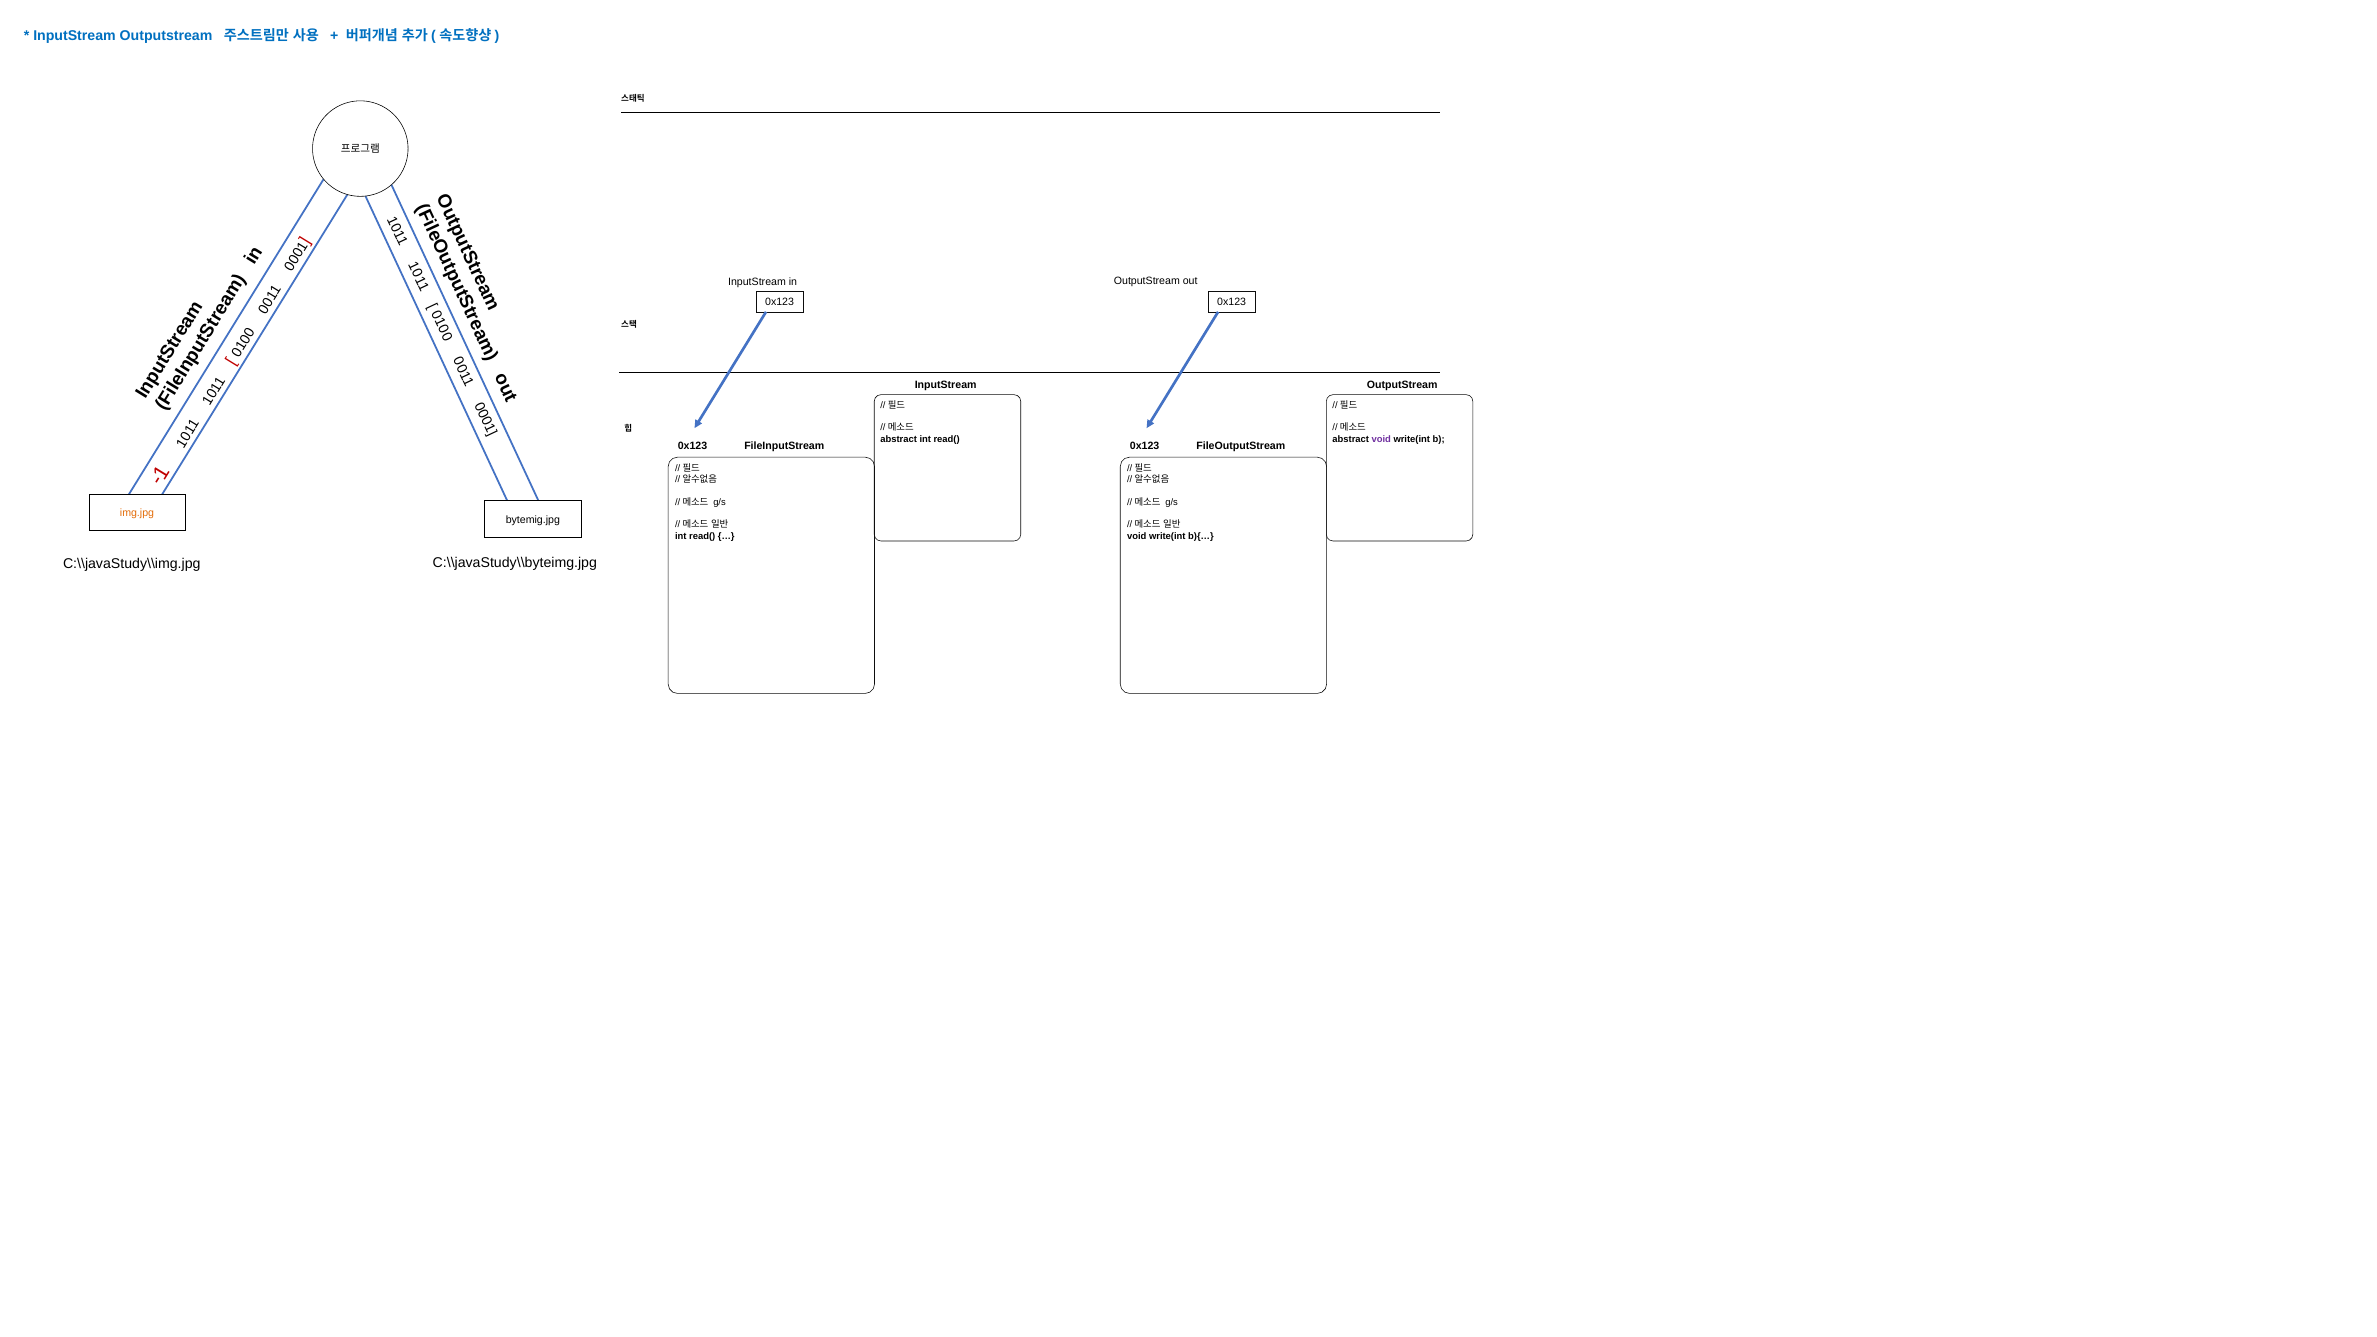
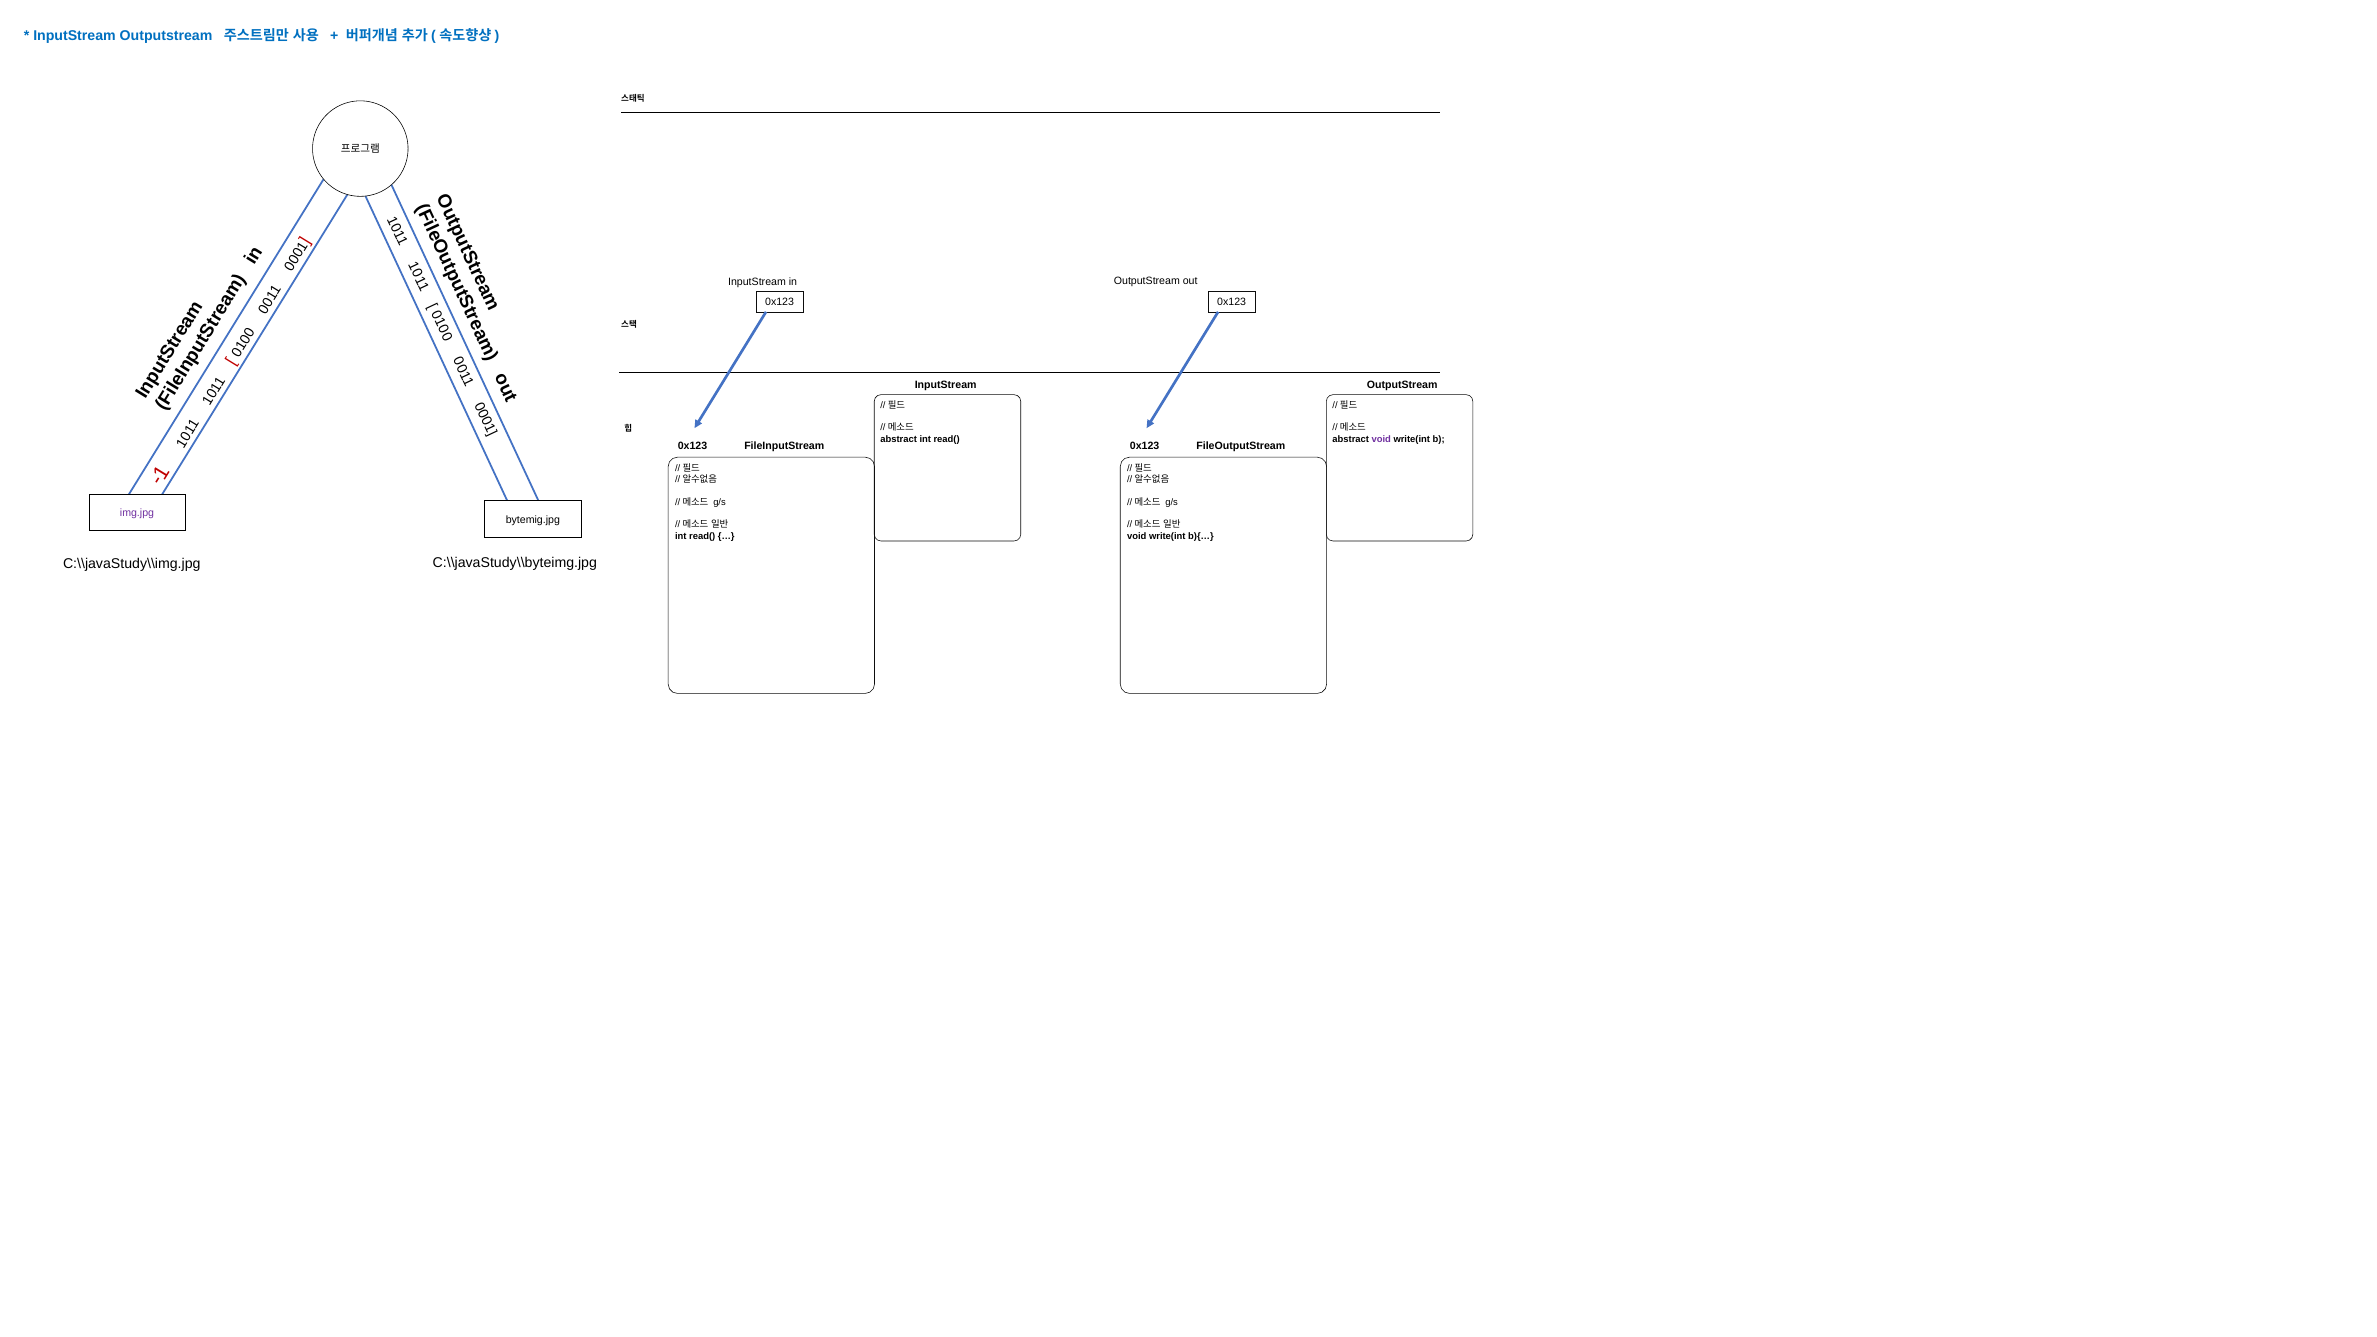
img.jpg colour: orange -> purple (137, 513)
